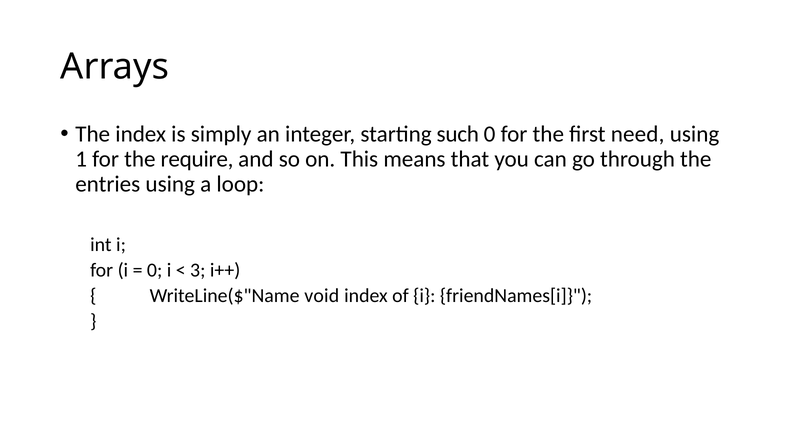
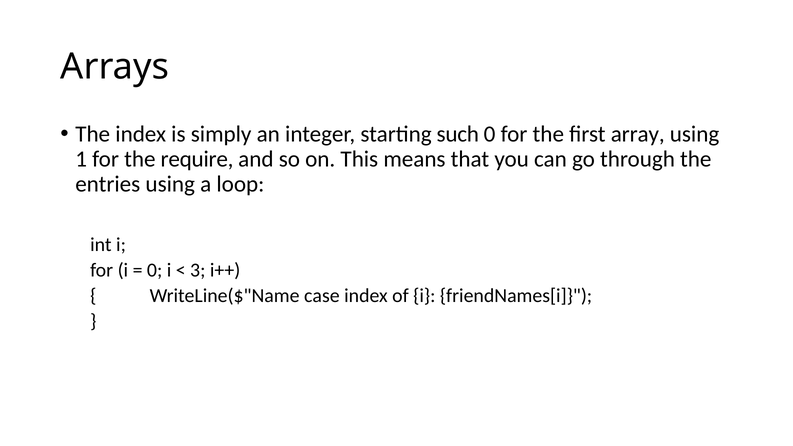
need: need -> array (638, 134)
void: void -> case (322, 296)
